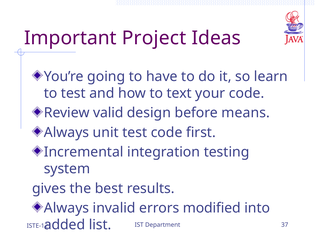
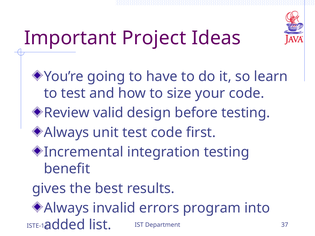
text: text -> size (179, 93)
before means: means -> testing (246, 113)
system: system -> benefit (67, 169)
modified: modified -> program (212, 208)
